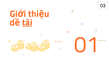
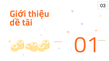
tài underline: present -> none (27, 23)
